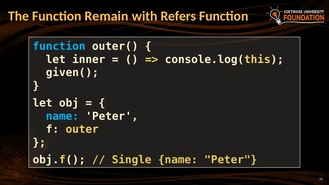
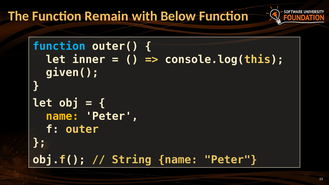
Refers: Refers -> Below (178, 16)
name colour: light blue -> yellow (62, 116)
Single: Single -> String (132, 160)
